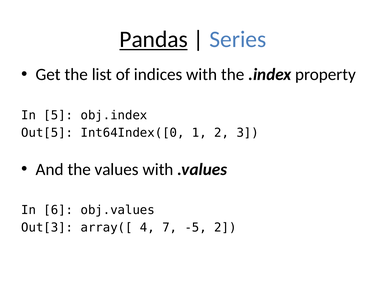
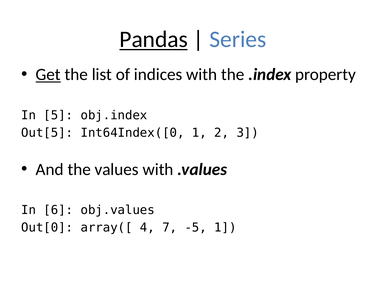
Get underline: none -> present (48, 74)
Out[3: Out[3 -> Out[0 (47, 227)
-5 2: 2 -> 1 (225, 227)
